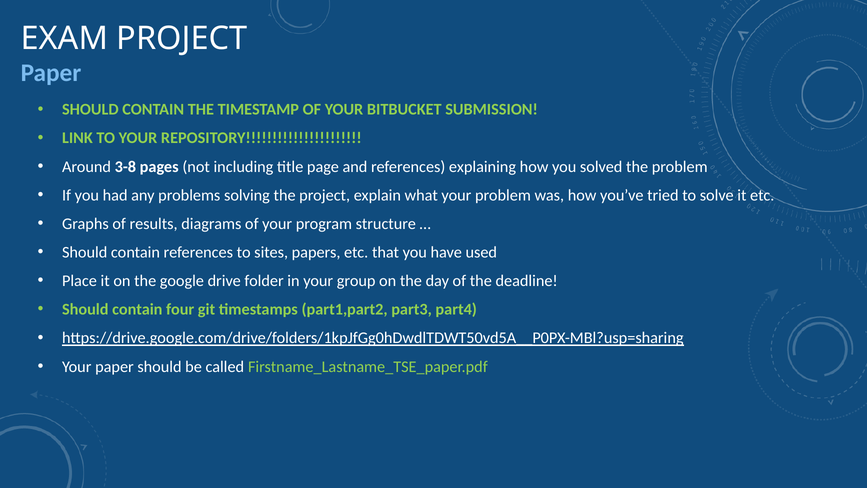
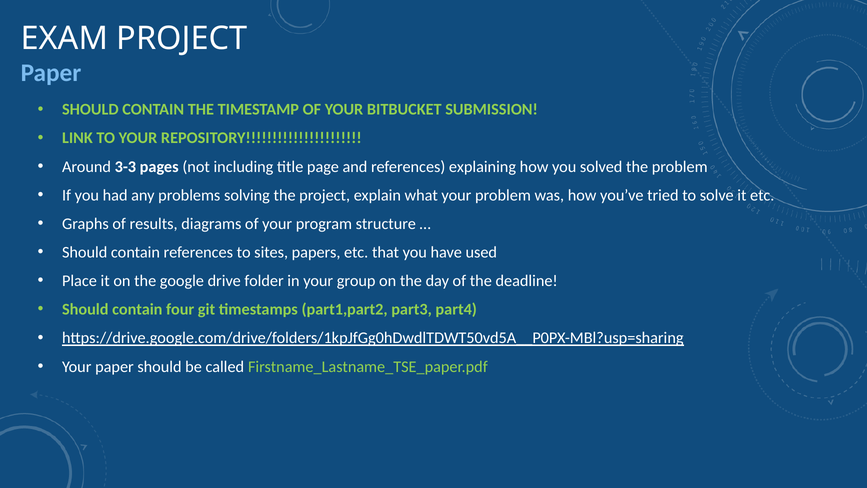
3-8: 3-8 -> 3-3 (125, 167)
